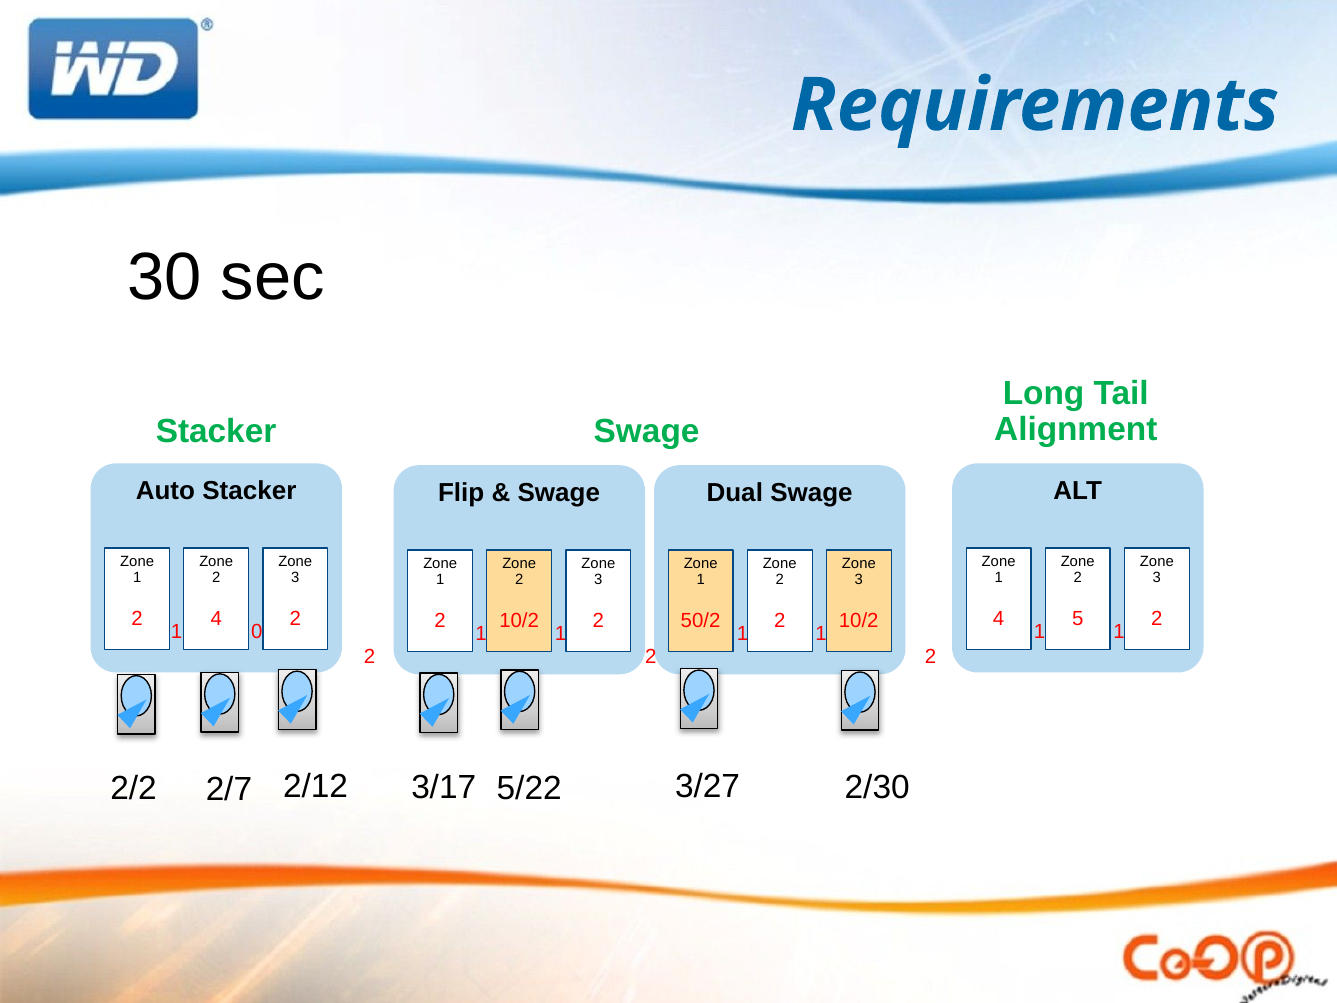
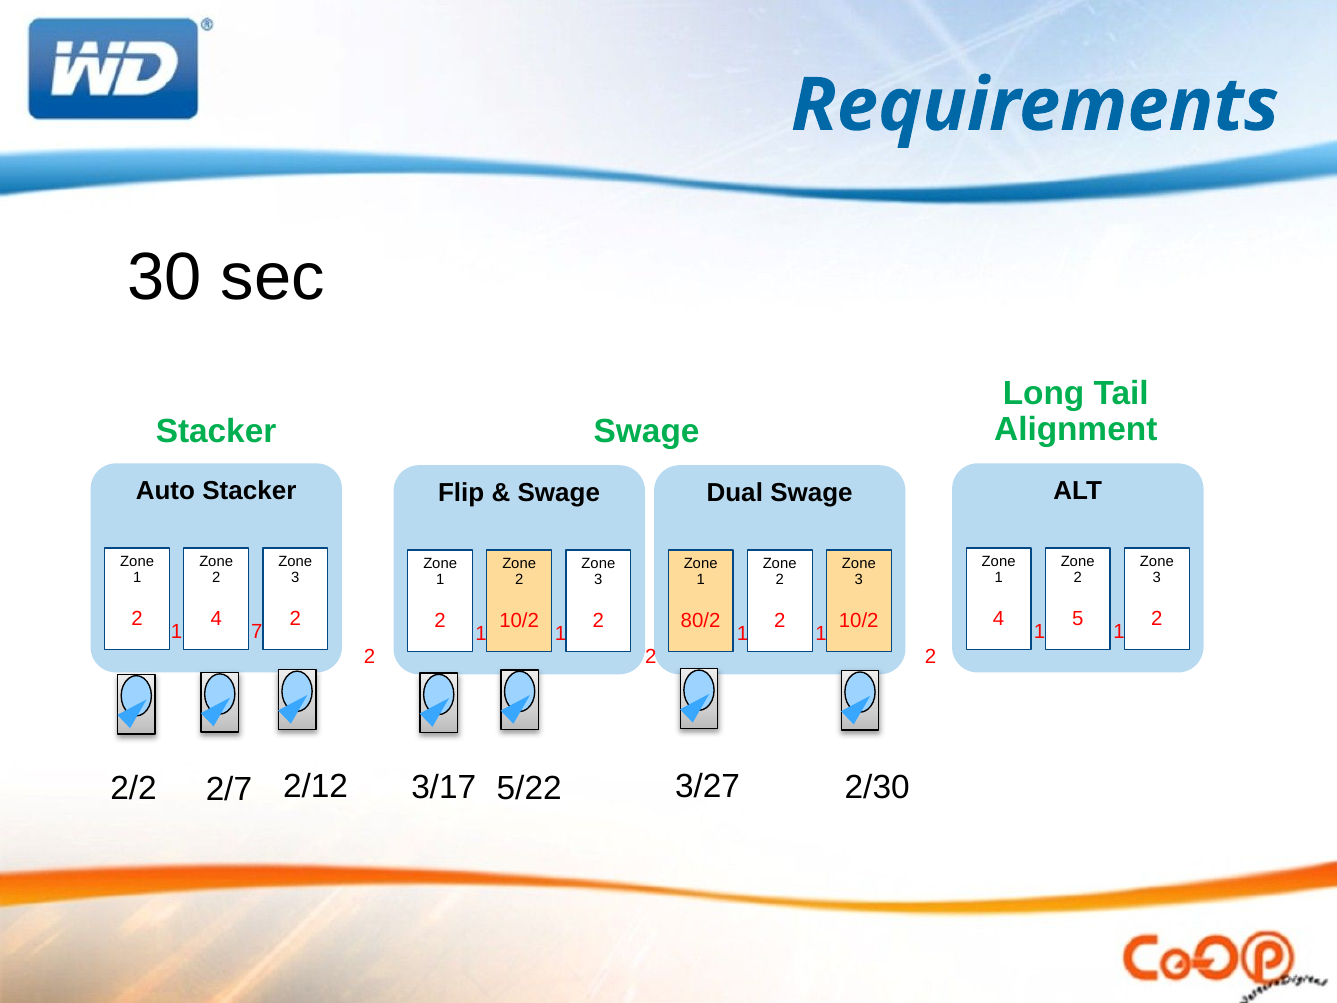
50/2: 50/2 -> 80/2 (701, 621)
0: 0 -> 7 (257, 632)
